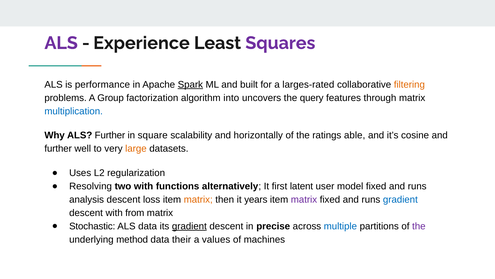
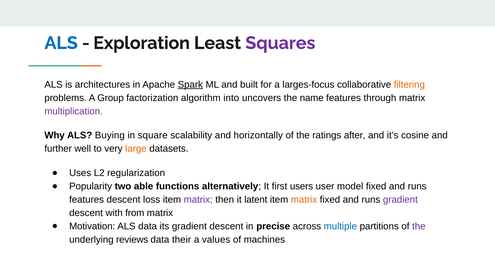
ALS colour: purple -> blue (61, 43)
Experience: Experience -> Exploration (142, 43)
performance: performance -> architectures (103, 84)
larges-rated: larges-rated -> larges-focus (308, 84)
query: query -> name (312, 98)
multiplication colour: blue -> purple (74, 111)
ALS Further: Further -> Buying (110, 135)
able: able -> after (355, 135)
Resolving: Resolving -> Popularity (91, 186)
two with: with -> able (144, 186)
latent: latent -> users (302, 186)
analysis: analysis -> features (87, 199)
matrix colour: orange -> purple (198, 199)
years: years -> latent (256, 199)
matrix colour: purple -> orange (304, 199)
gradient colour: blue -> purple (400, 199)
Stochastic: Stochastic -> Motivation (92, 226)
gradient underline: present -> none (189, 226)
method: method -> reviews (132, 239)
